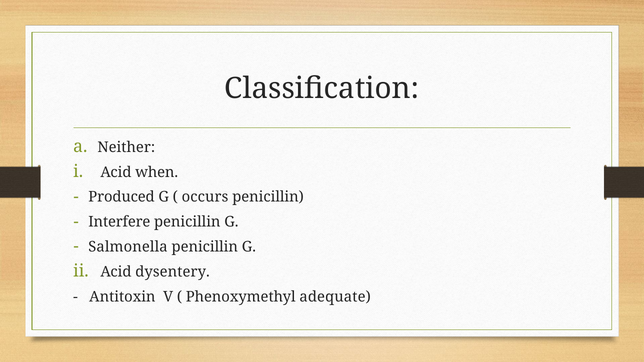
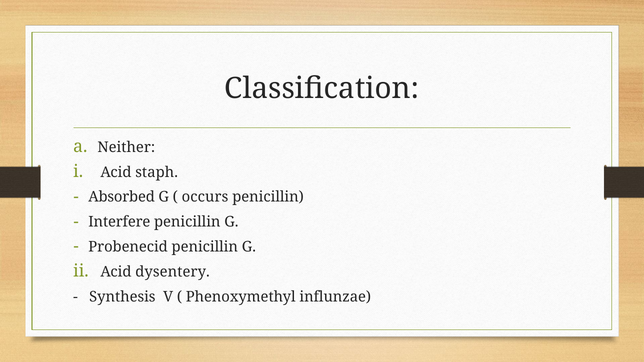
when: when -> staph (157, 172)
Produced: Produced -> Absorbed (122, 197)
Salmonella: Salmonella -> Probenecid (128, 247)
Antitoxin: Antitoxin -> Synthesis (122, 297)
adequate: adequate -> influnzae (335, 297)
